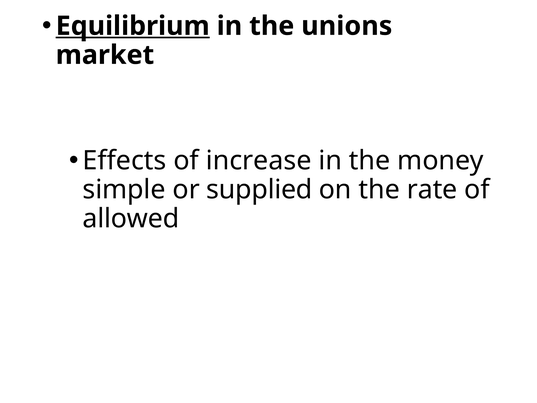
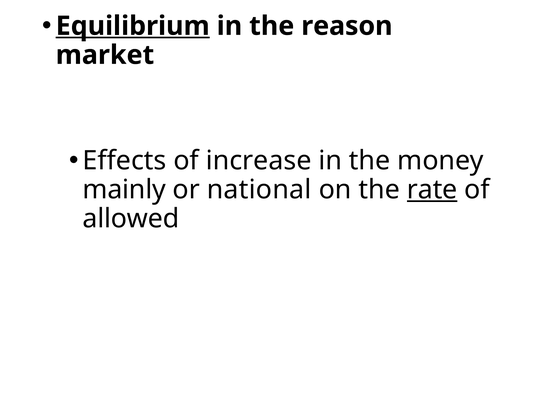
unions: unions -> reason (347, 26)
simple: simple -> mainly (124, 190)
supplied: supplied -> national (259, 190)
rate underline: none -> present (432, 190)
